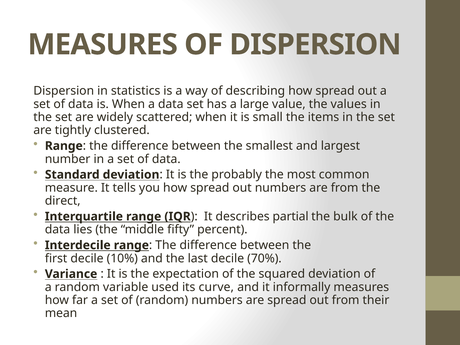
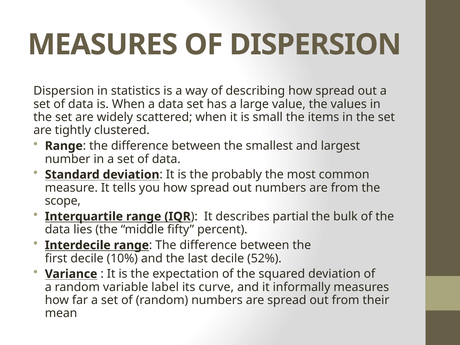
direct: direct -> scope (63, 201)
70%: 70% -> 52% (264, 258)
used: used -> label (165, 287)
